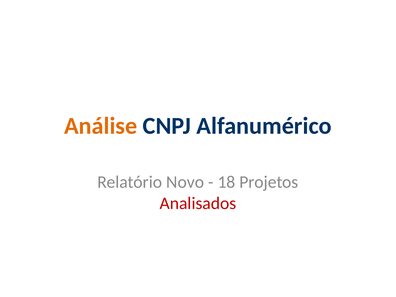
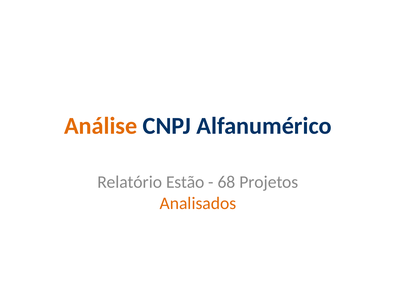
Novo: Novo -> Estão (185, 182)
18: 18 -> 68 (226, 182)
Analisados colour: red -> orange (198, 203)
